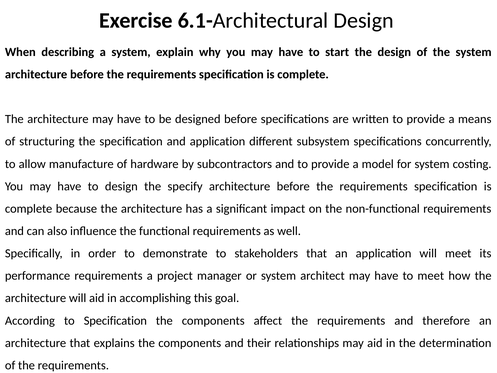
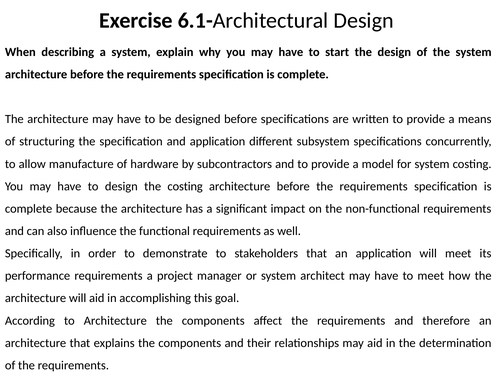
the specify: specify -> costing (185, 186)
to Specification: Specification -> Architecture (115, 320)
